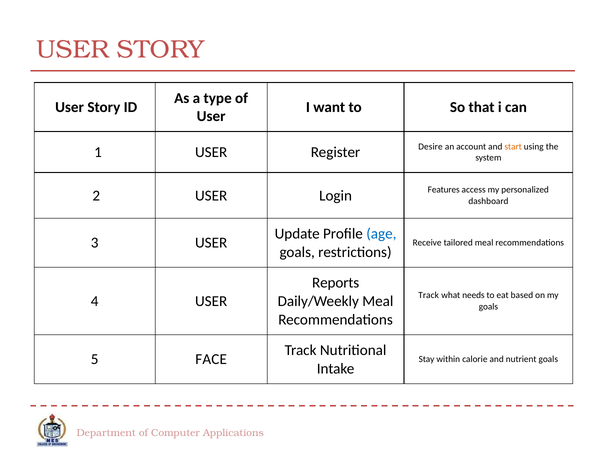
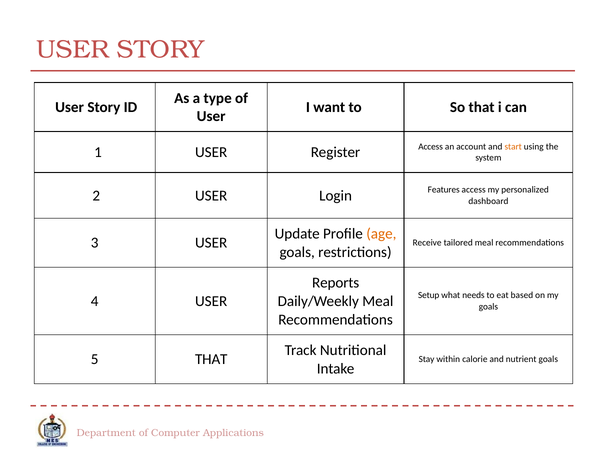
Register Desire: Desire -> Access (431, 146)
age colour: blue -> orange (381, 233)
Track: Track -> Setup (429, 295)
5 FACE: FACE -> THAT (211, 359)
